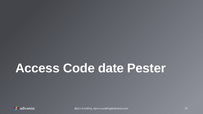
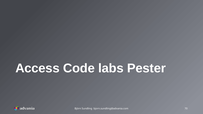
date: date -> labs (111, 68)
